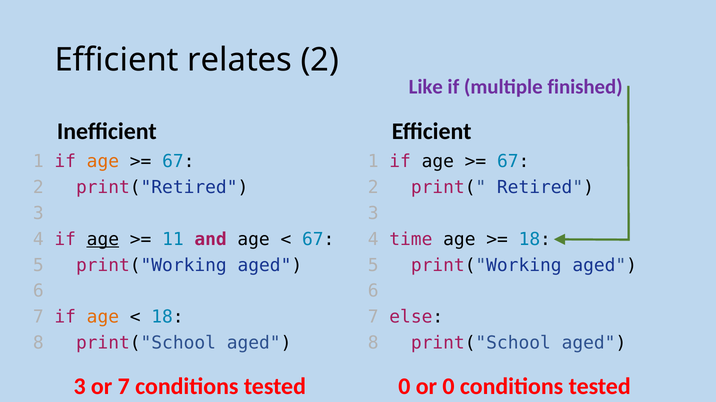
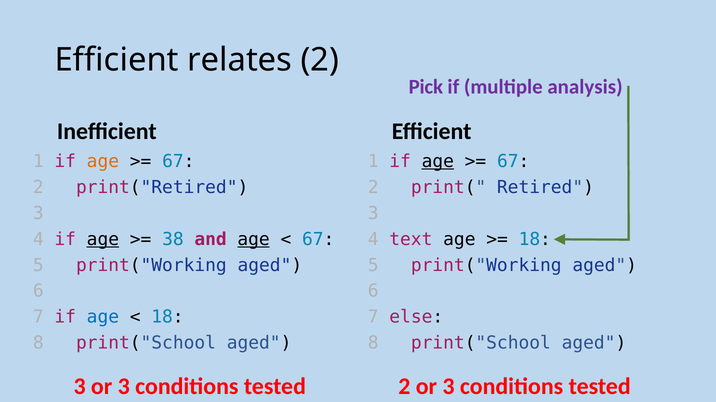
Like: Like -> Pick (426, 87)
finished: finished -> analysis (585, 87)
age underline: none -> present (438, 162)
11: 11 -> 38 (173, 240)
age underline: none -> present (254, 240)
time: time -> text (411, 240)
age colour: orange -> blue (103, 318)
3 or 7: 7 -> 3 (124, 387)
tested 0: 0 -> 2 (404, 387)
0: 0 -> 3 (448, 387)
